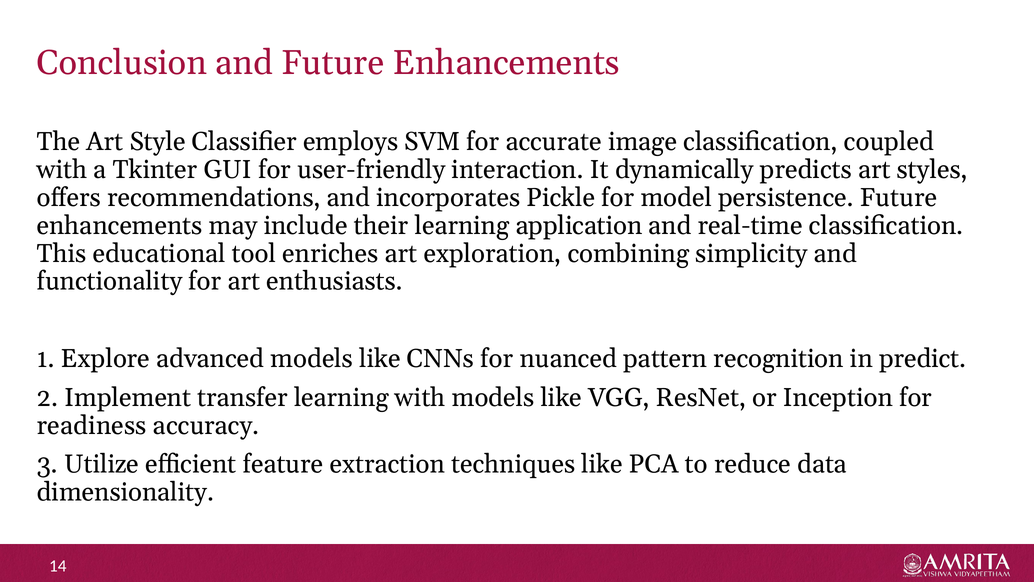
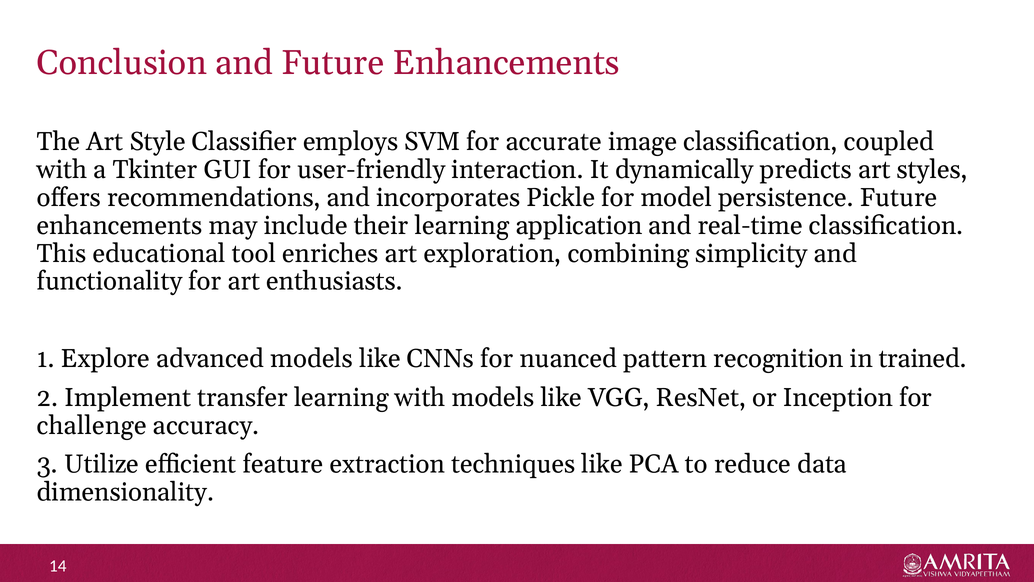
predict: predict -> trained (923, 359)
readiness: readiness -> challenge (92, 425)
